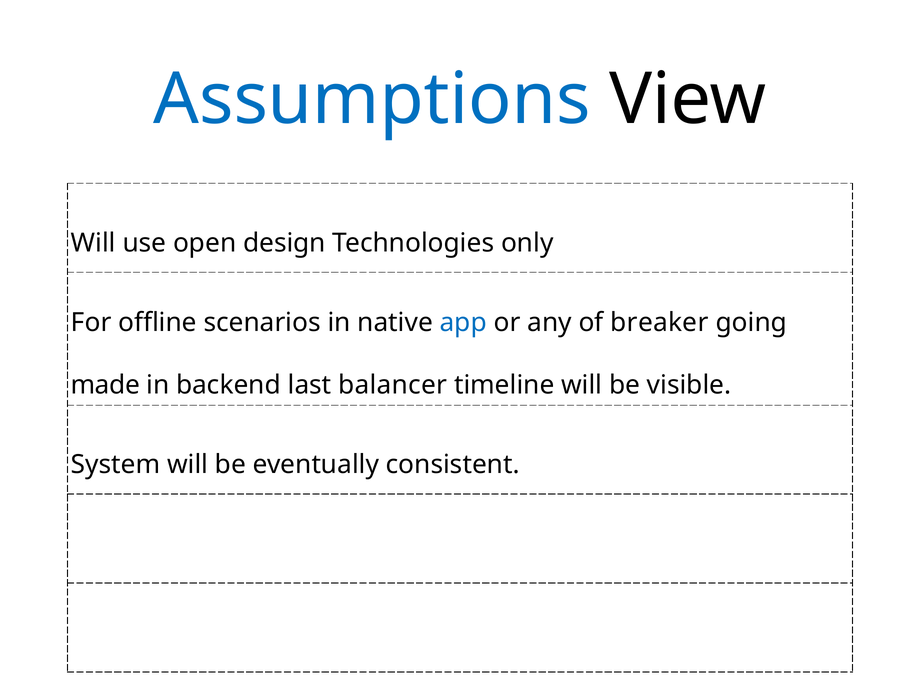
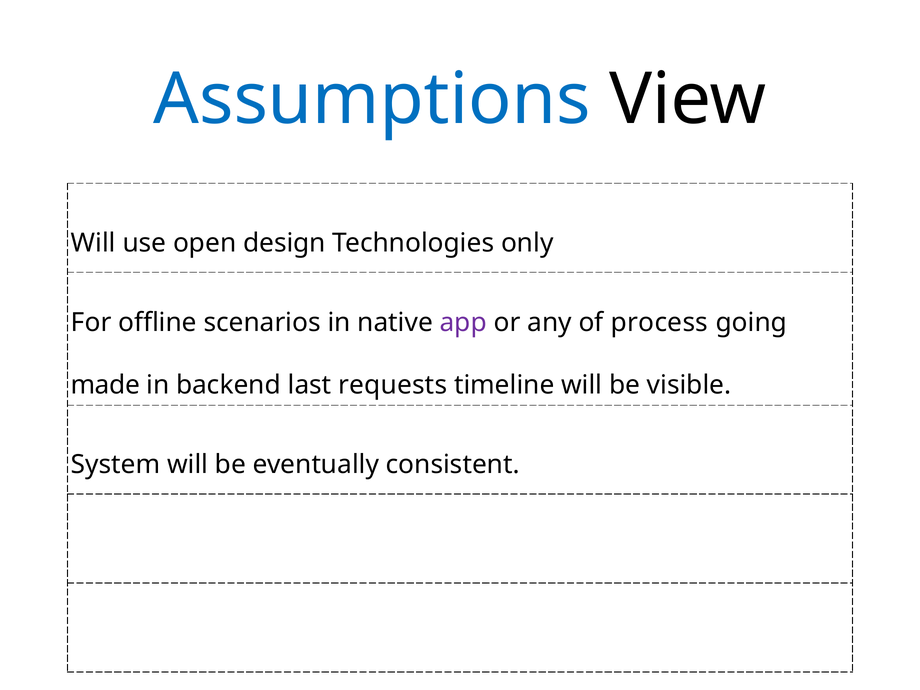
app colour: blue -> purple (463, 322)
breaker: breaker -> process (659, 322)
balancer: balancer -> requests (393, 385)
